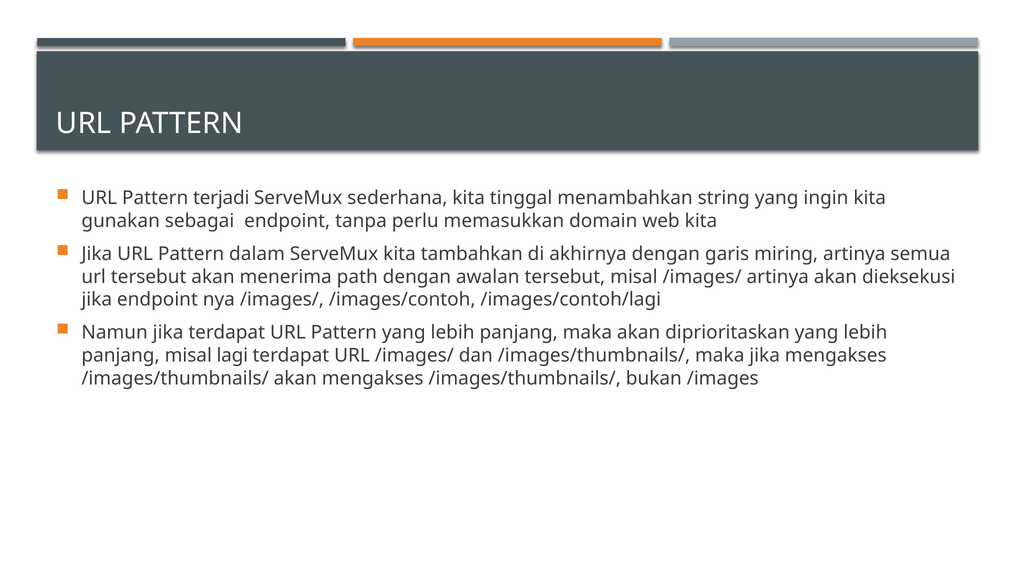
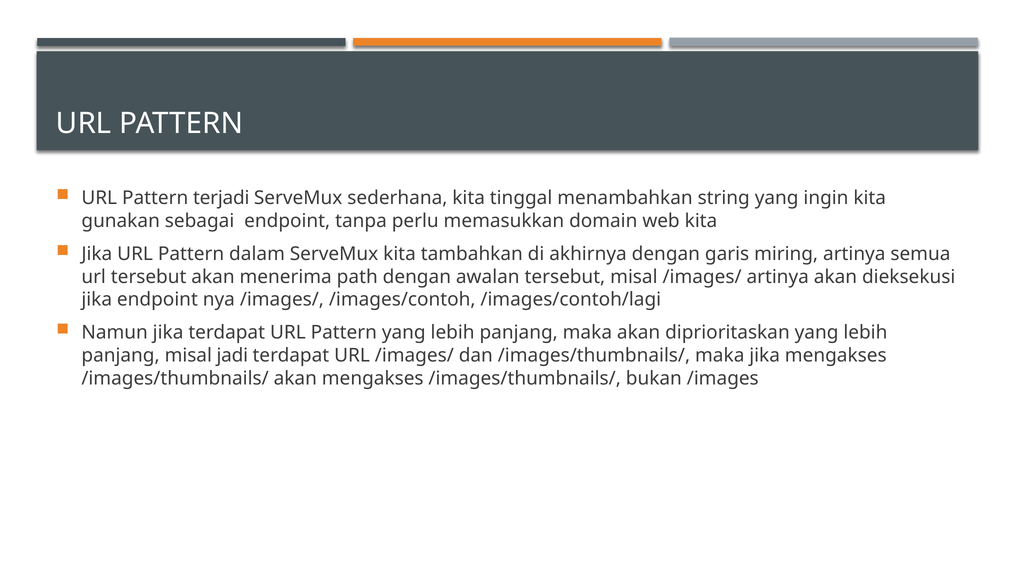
lagi: lagi -> jadi (232, 355)
